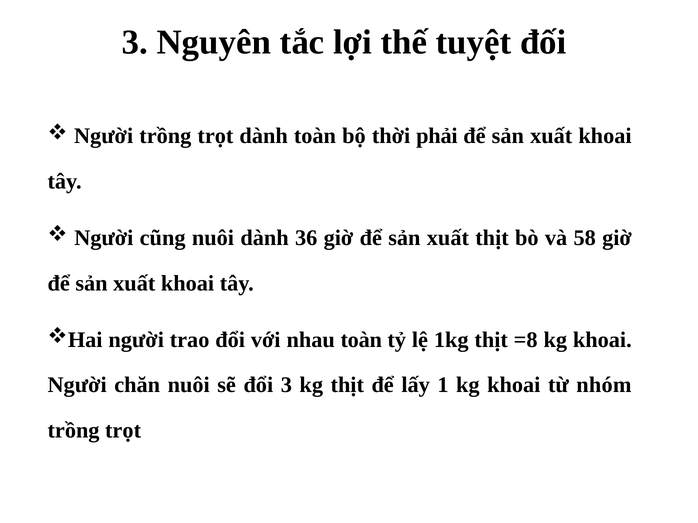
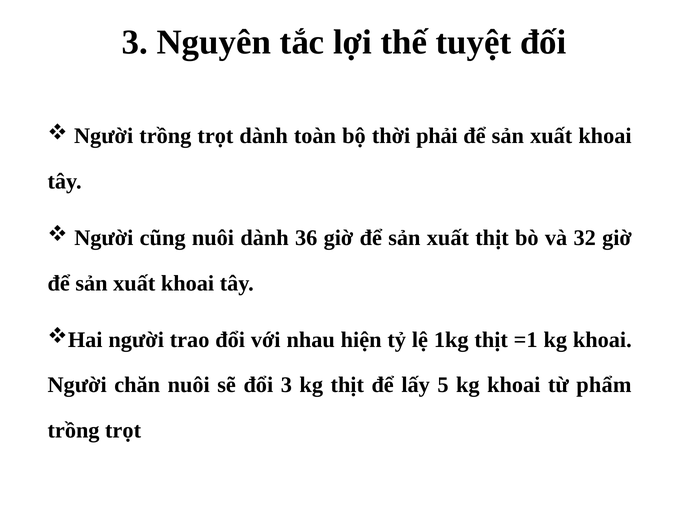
58: 58 -> 32 (585, 238)
nhau toàn: toàn -> hiện (361, 340)
=8: =8 -> =1 (526, 340)
1: 1 -> 5 (443, 386)
nhóm: nhóm -> phẩm (604, 386)
